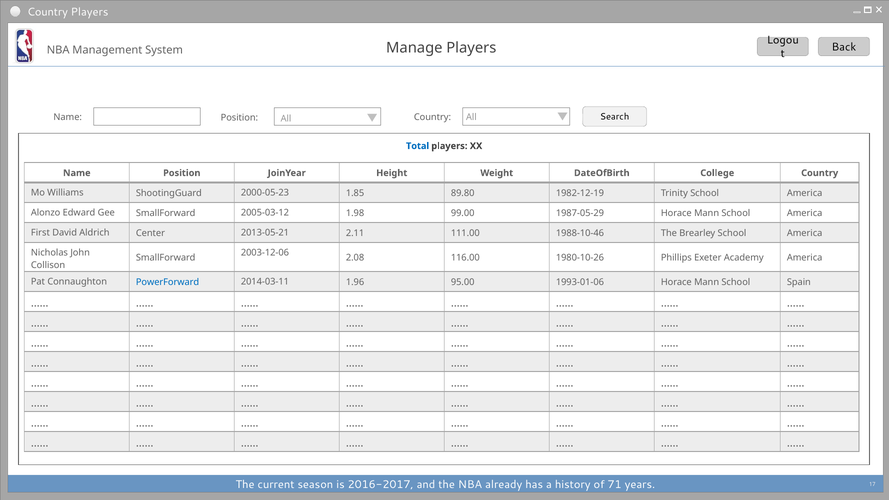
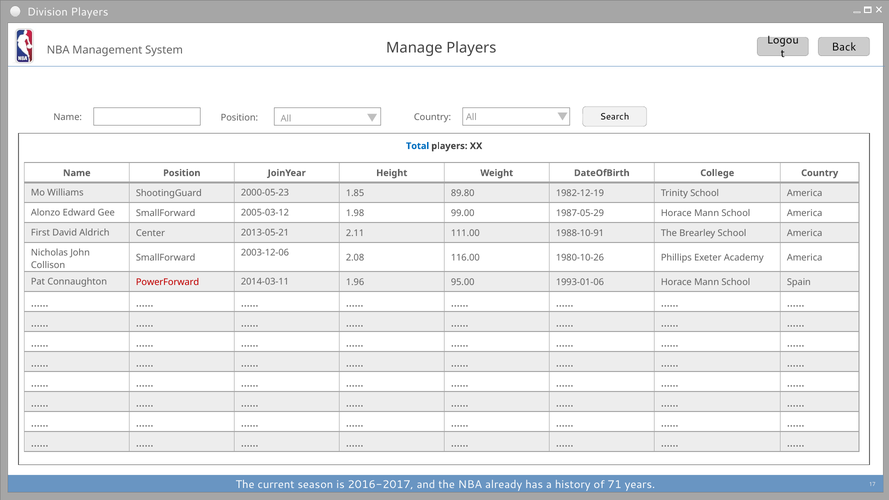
Country: Country -> Division (47, 12)
1988-10-46: 1988-10-46 -> 1988-10-91 (580, 233)
PowerForward colour: blue -> red (168, 282)
